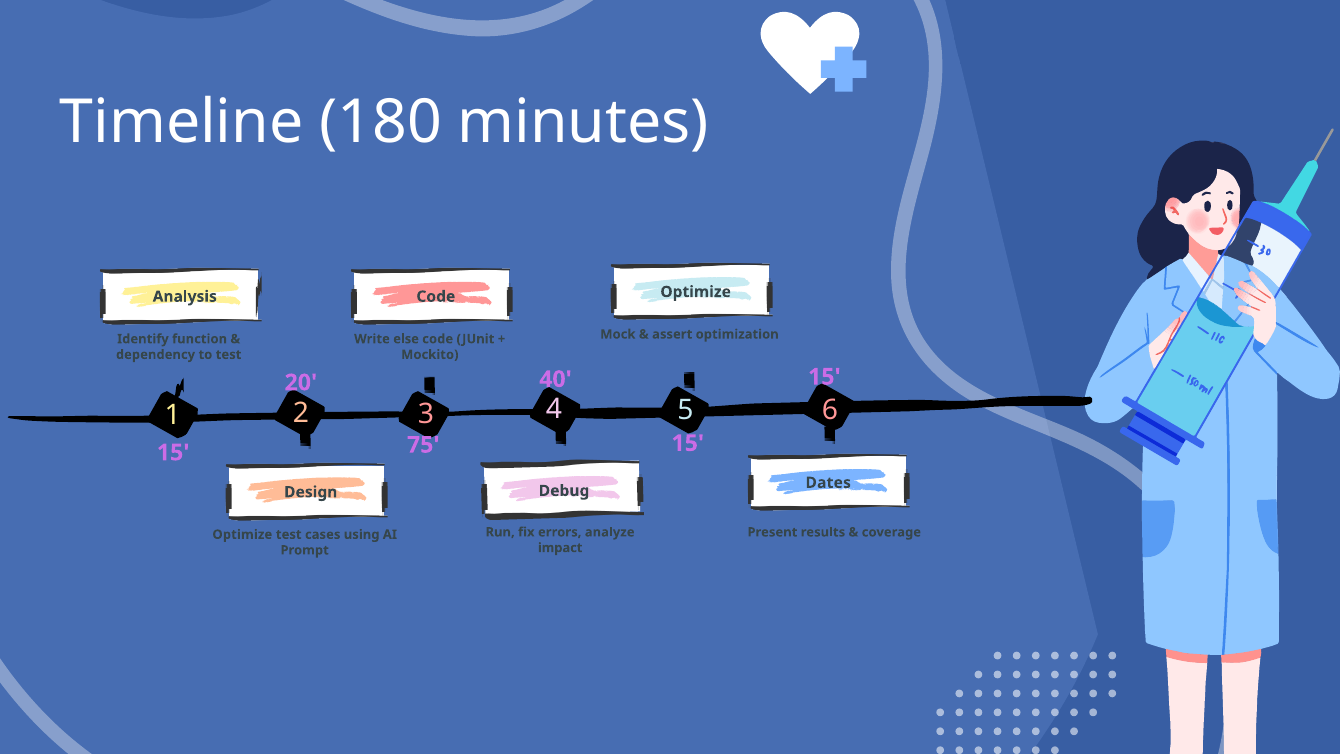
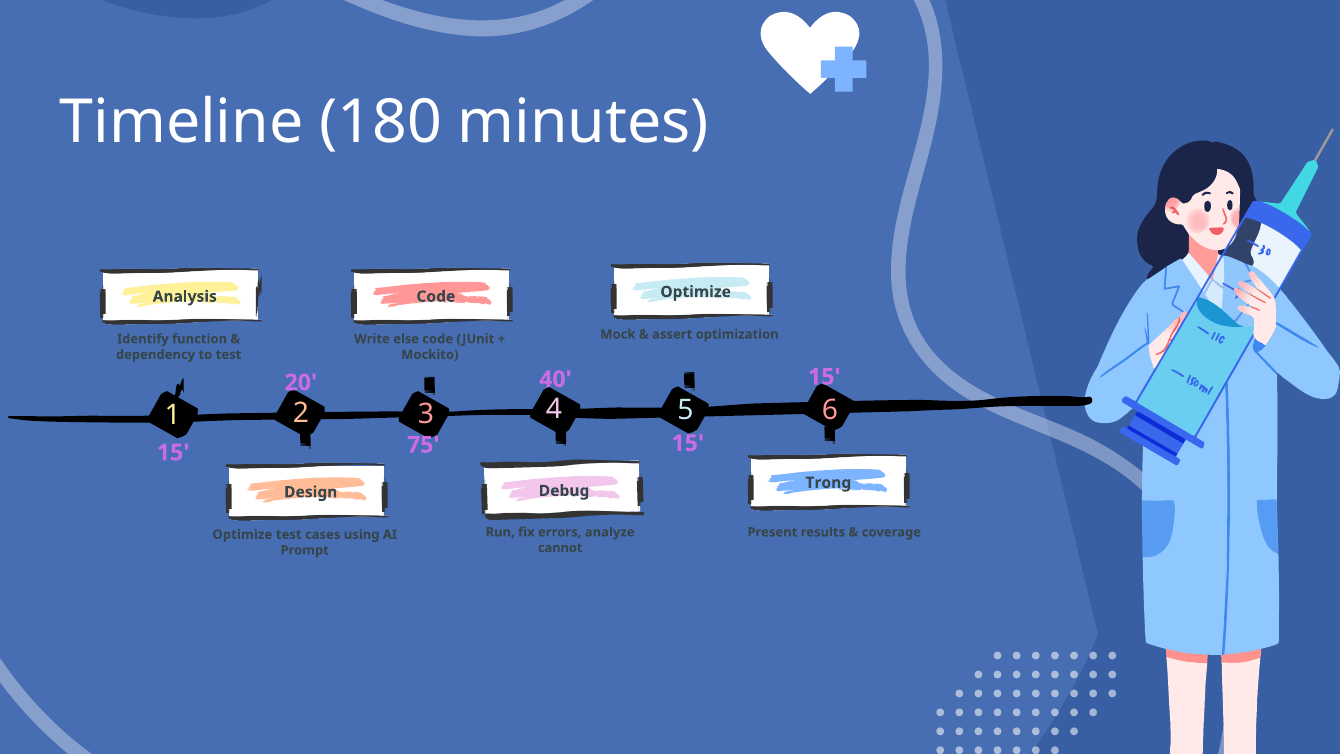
Dates: Dates -> Trong (828, 483)
impact: impact -> cannot (560, 548)
